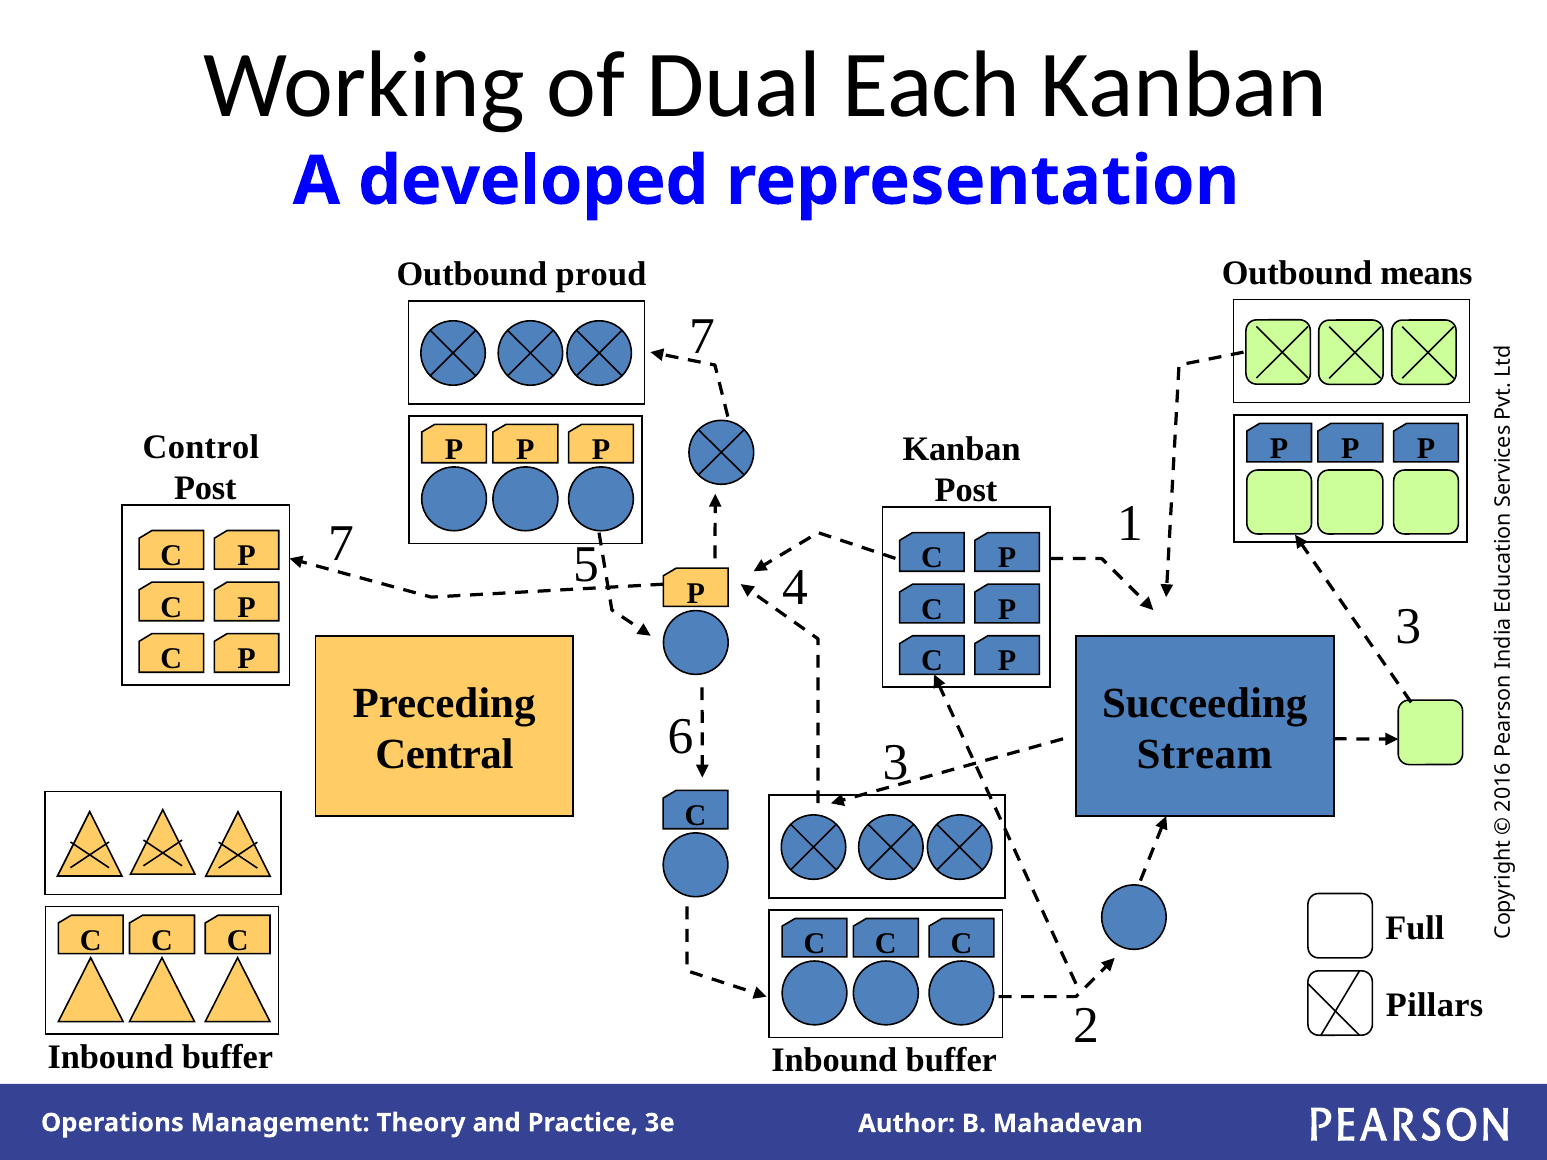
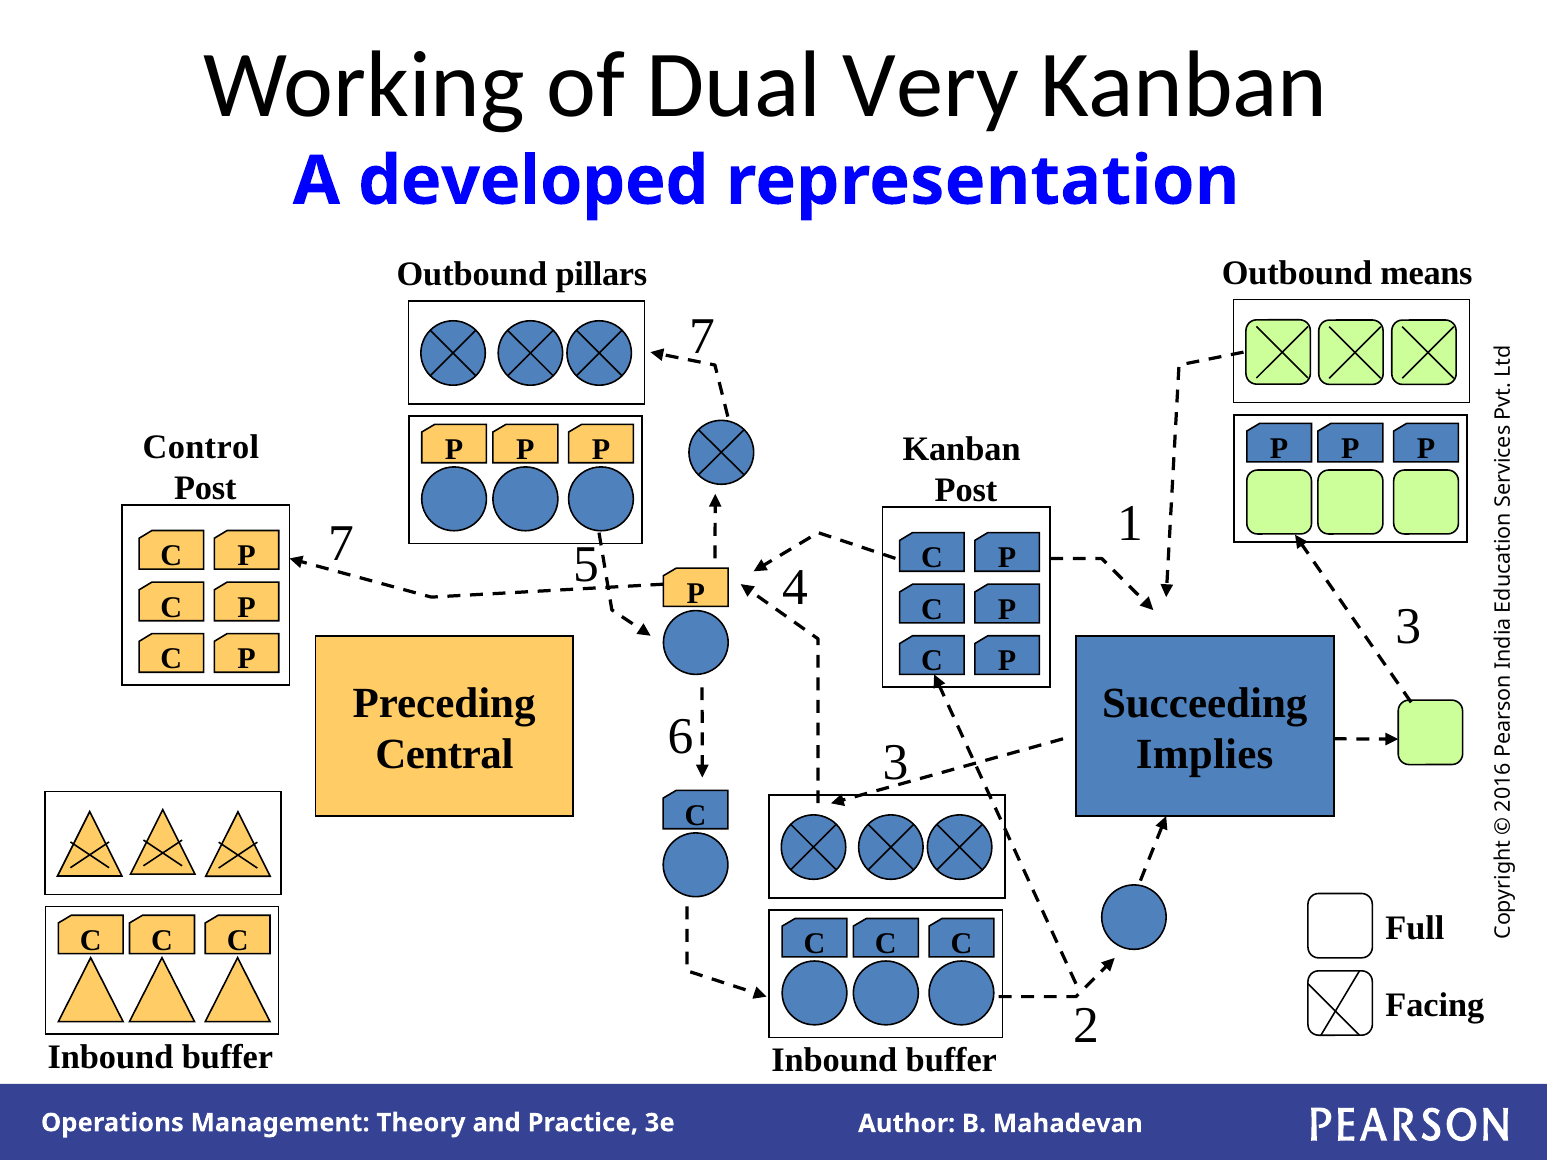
Each: Each -> Very (931, 85)
proud: proud -> pillars (601, 274)
Stream: Stream -> Implies (1205, 755)
Pillars: Pillars -> Facing (1435, 1006)
